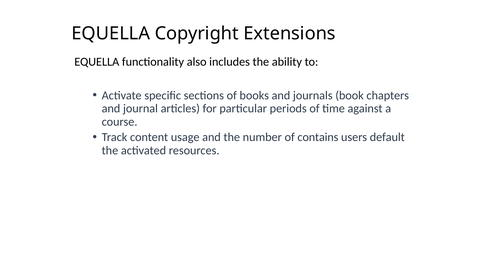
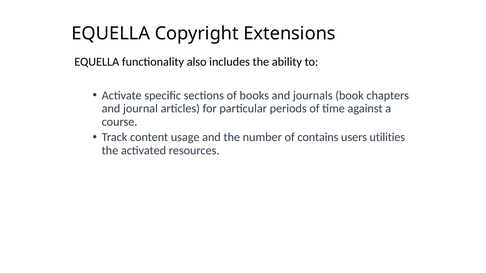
default: default -> utilities (387, 137)
